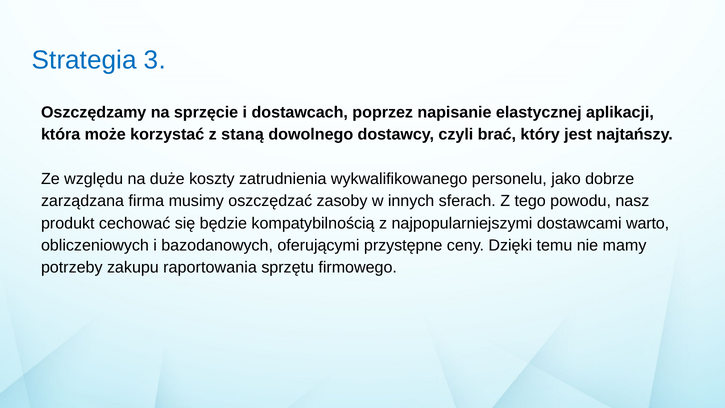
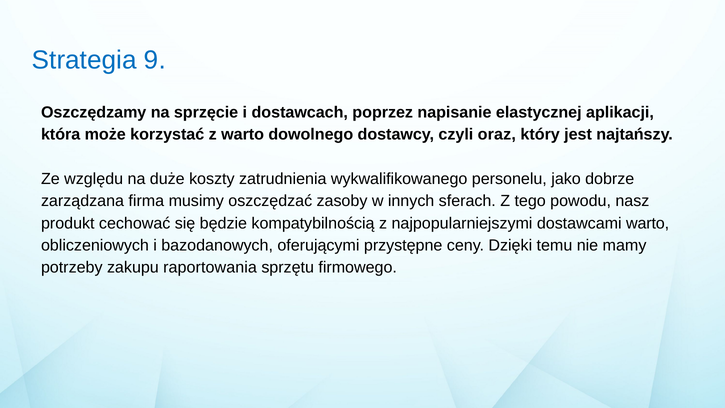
3: 3 -> 9 (155, 60)
z staną: staną -> warto (243, 134)
brać: brać -> oraz (497, 134)
